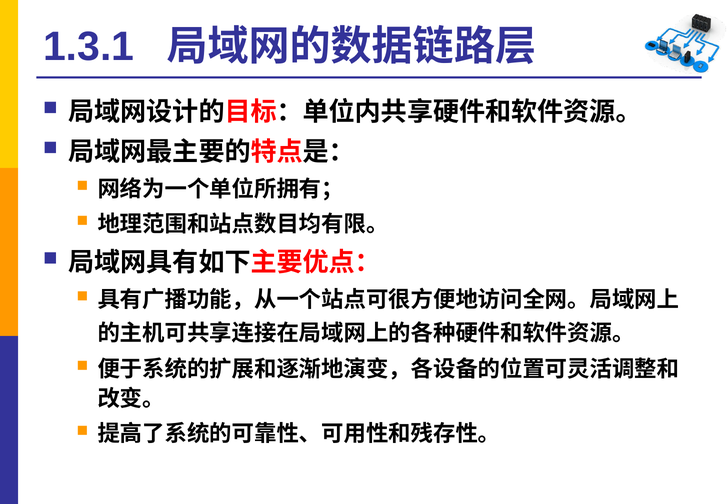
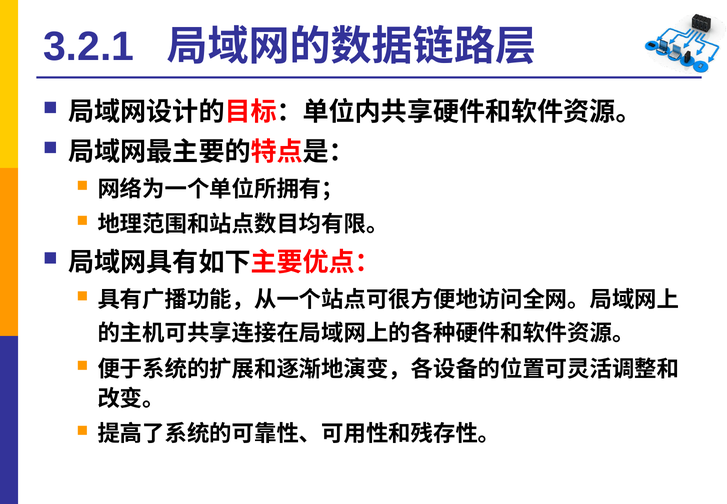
1.3.1: 1.3.1 -> 3.2.1 (89, 47)
